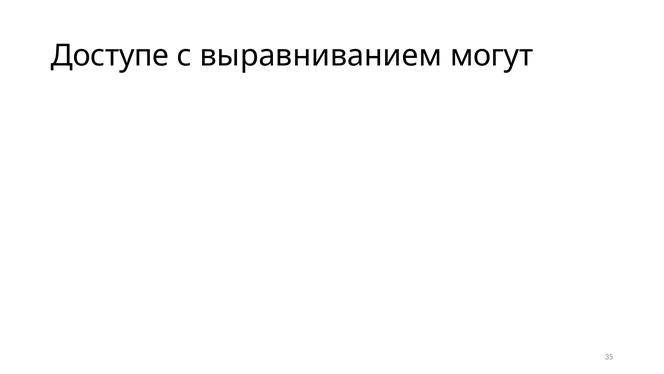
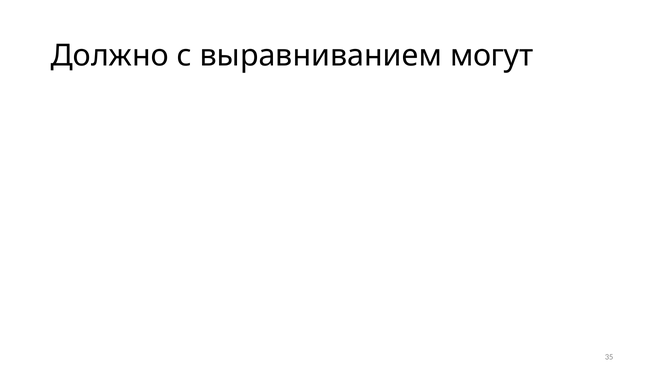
Доступе: Доступе -> Должно (110, 56)
